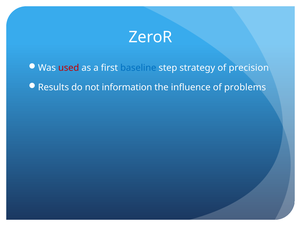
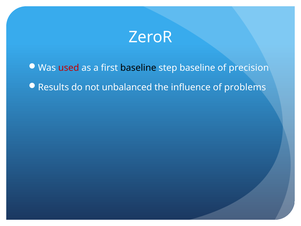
baseline colour: blue -> black (138, 68)
step strategy: strategy -> baseline (197, 68)
information: information -> unbalanced (127, 87)
